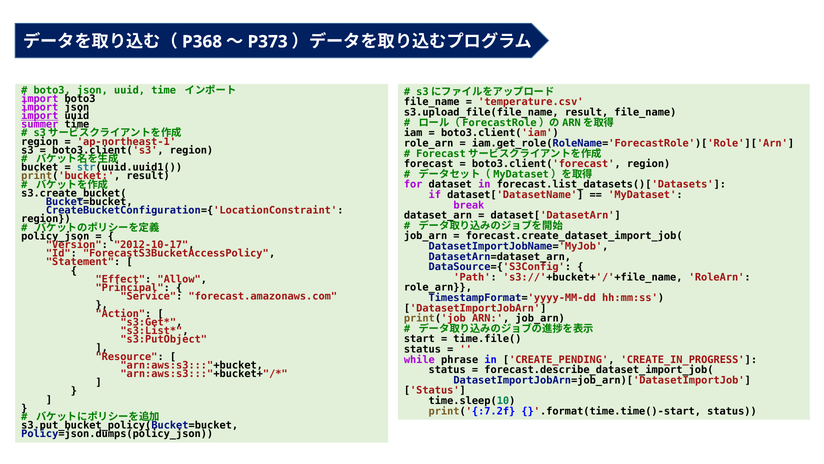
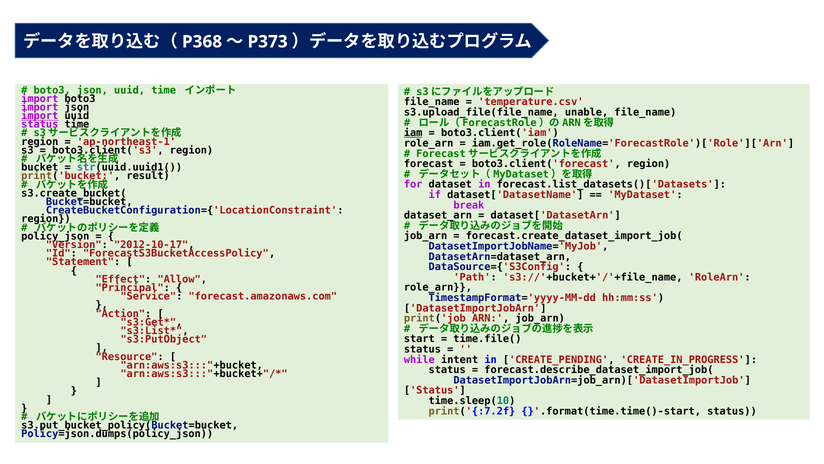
s3.upload_file(file_name result: result -> unable (587, 112)
summer: summer -> status (40, 124)
iam underline: none -> present (413, 133)
phrase: phrase -> intent (460, 359)
